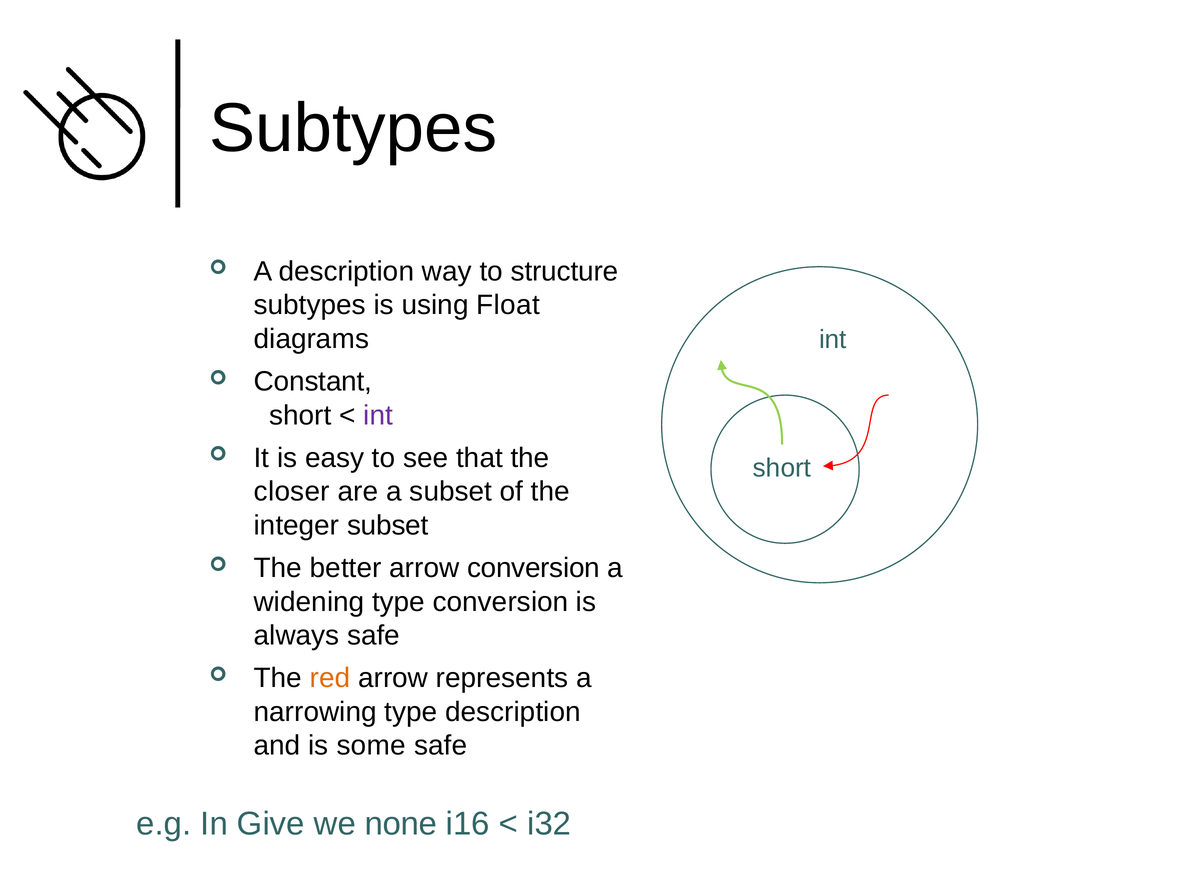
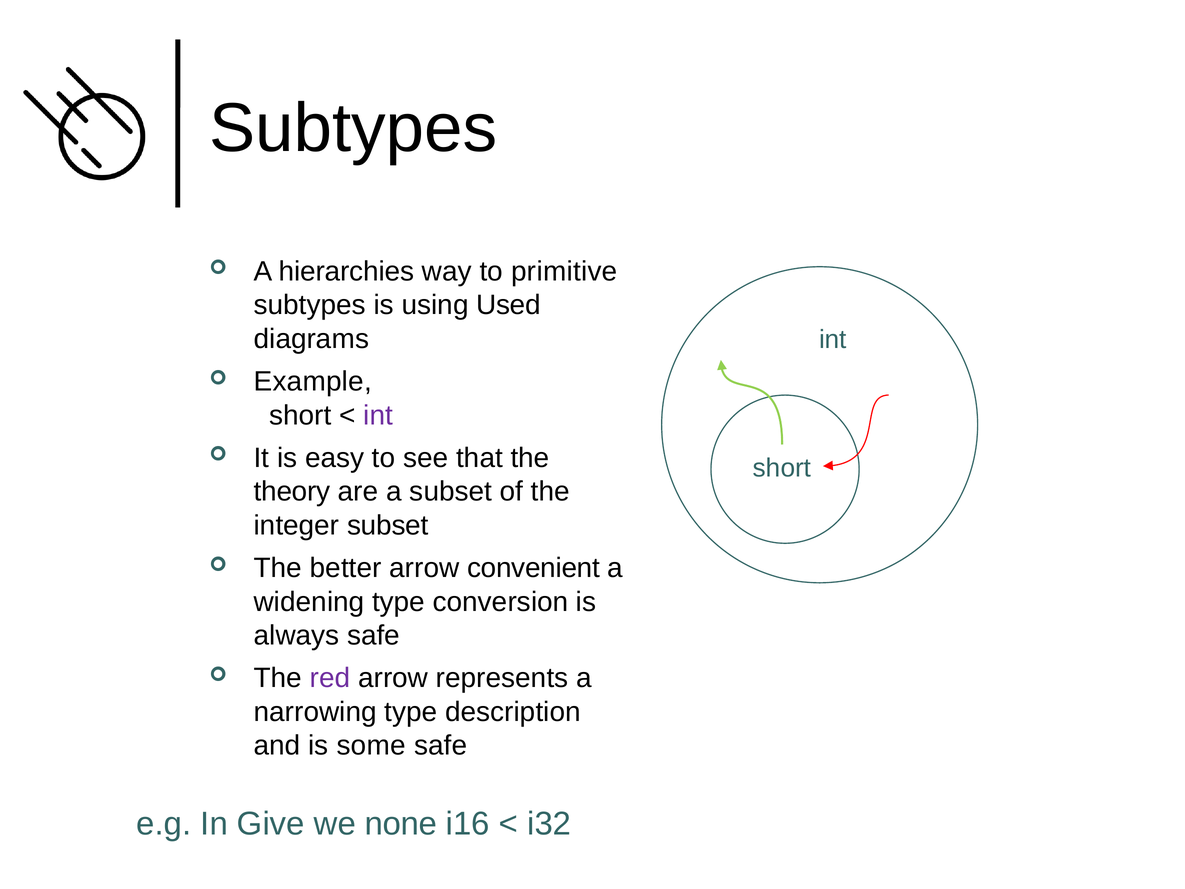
A description: description -> hierarchies (346, 272)
structure: structure -> primitive (564, 272)
Float: Float -> Used (508, 305)
Constant: Constant -> Example (313, 382)
closer: closer -> theory (292, 492)
arrow conversion: conversion -> convenient (533, 568)
red colour: orange -> purple (330, 678)
